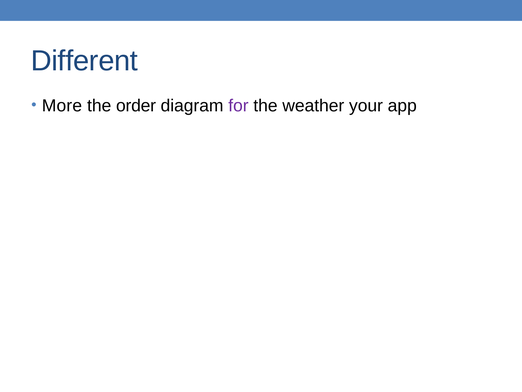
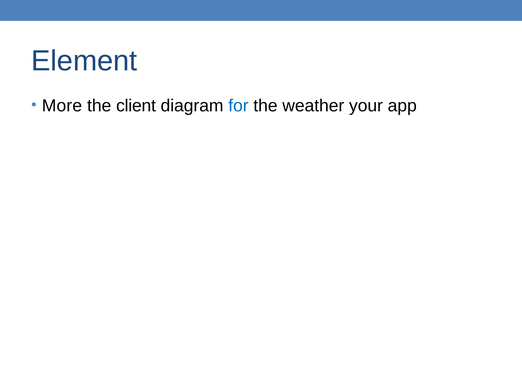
Different: Different -> Element (84, 61)
order: order -> client (136, 106)
for colour: purple -> blue (238, 106)
